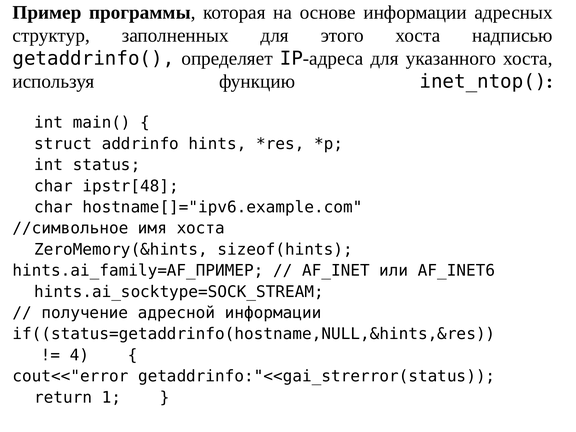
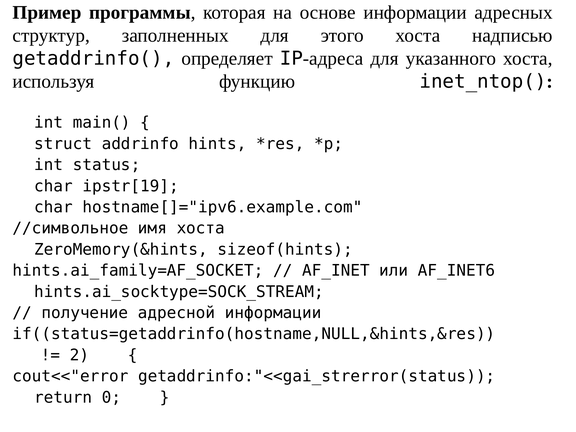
ipstr[48: ipstr[48 -> ipstr[19 (131, 186)
hints.ai_family=AF_ПРИМЕР: hints.ai_family=AF_ПРИМЕР -> hints.ai_family=AF_SOCKET (138, 271)
4: 4 -> 2 (79, 355)
1: 1 -> 0 (111, 397)
